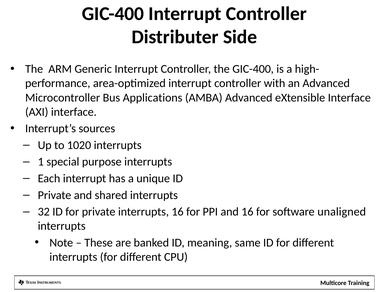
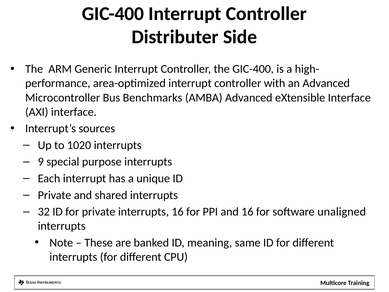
Applications: Applications -> Benchmarks (153, 98)
1: 1 -> 9 (41, 162)
